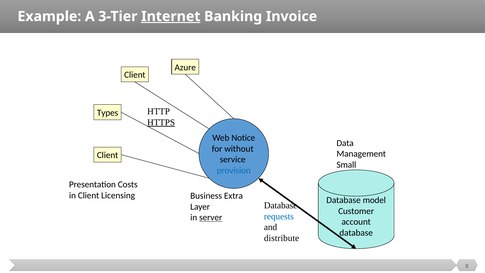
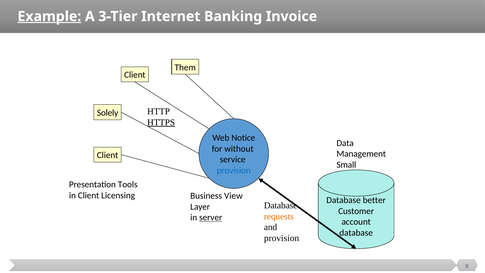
Example underline: none -> present (49, 16)
Internet underline: present -> none (171, 16)
Azure: Azure -> Them (185, 67)
Types: Types -> Solely (108, 113)
Costs: Costs -> Tools (128, 184)
Extra: Extra -> View (233, 196)
model: model -> better (374, 200)
requests colour: blue -> orange (279, 216)
distribute: distribute -> provision (282, 238)
